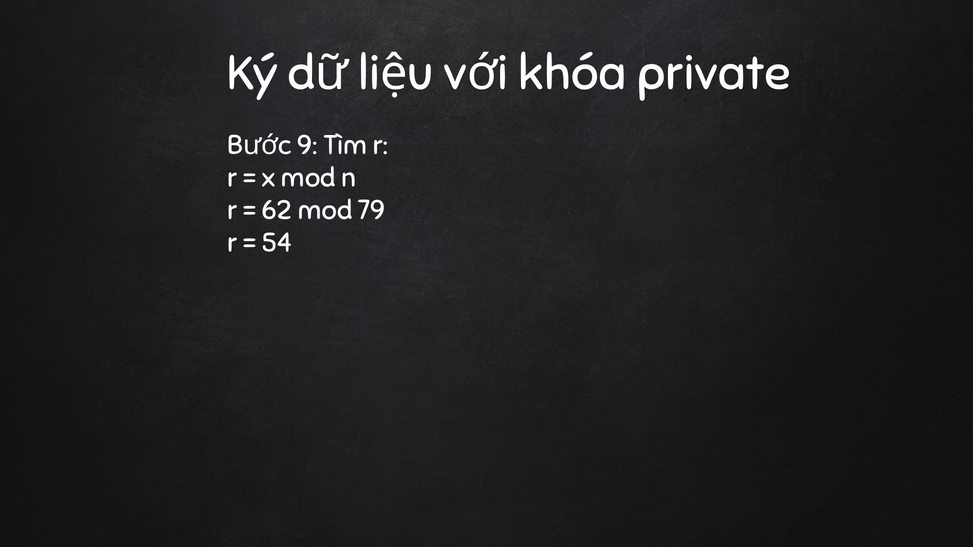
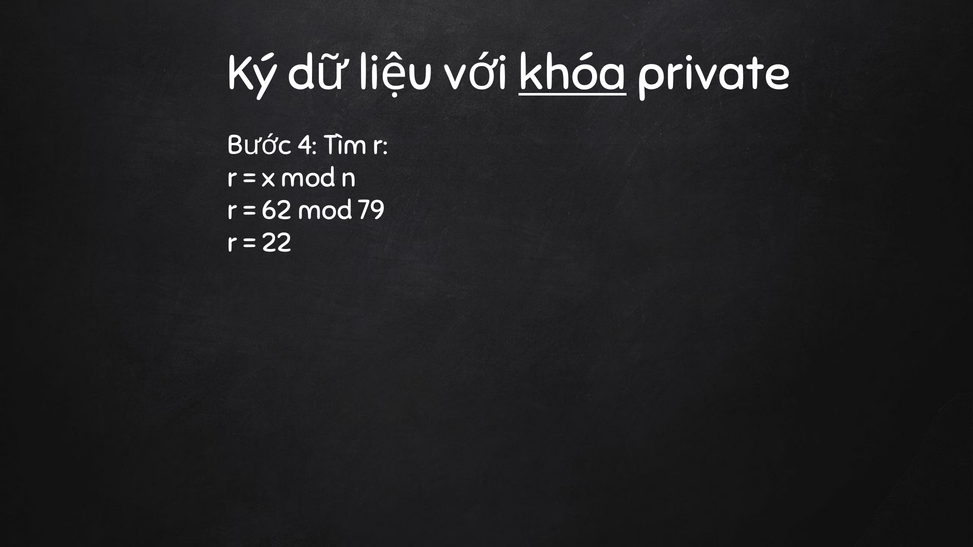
khóa underline: none -> present (572, 73)
9: 9 -> 4 (307, 145)
54: 54 -> 22 (277, 243)
